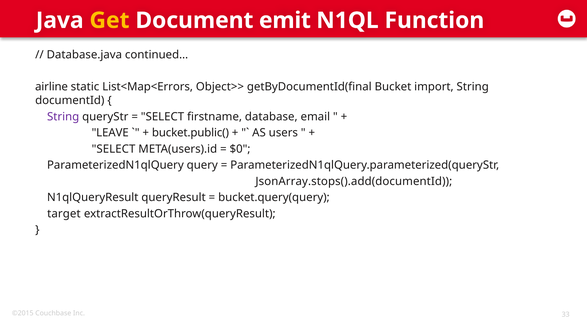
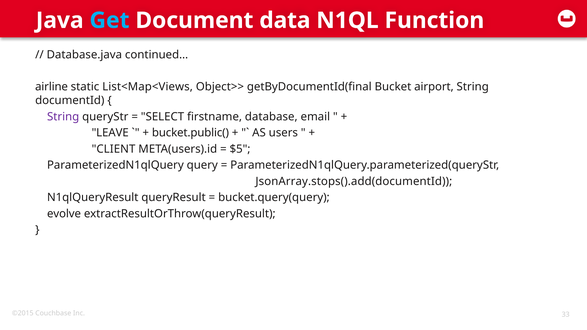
Get colour: yellow -> light blue (109, 20)
emit: emit -> data (285, 20)
List<Map<Errors: List<Map<Errors -> List<Map<Views (148, 87)
import: import -> airport (434, 87)
SELECT: SELECT -> CLIENT (114, 149)
$0: $0 -> $5 (240, 149)
target: target -> evolve (64, 214)
